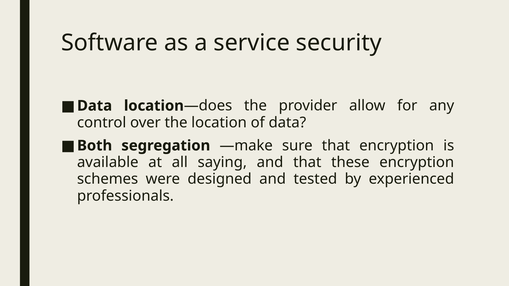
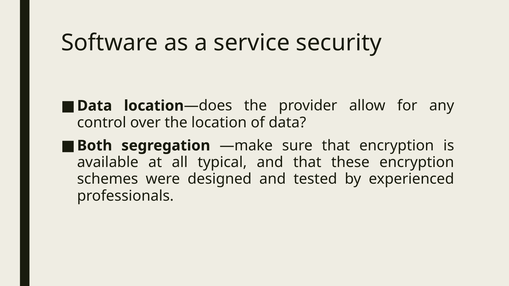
saying: saying -> typical (222, 162)
